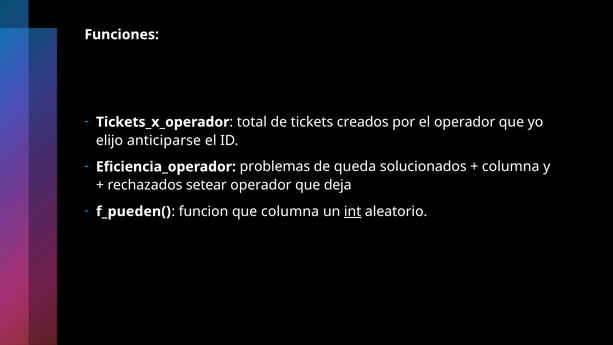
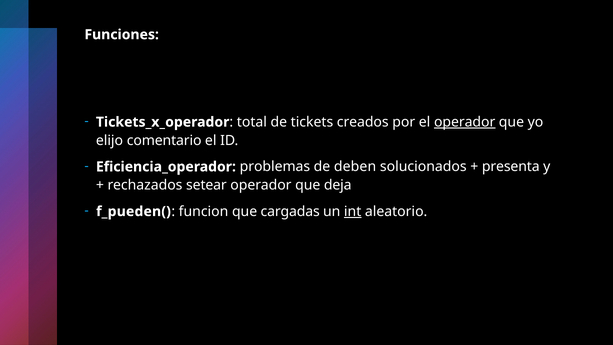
operador underline: none -> present (465, 122)
anticiparse: anticiparse -> comentario (164, 140)
queda: queda -> deben (355, 167)
columna: columna -> presenta (511, 167)
que columna: columna -> cargadas (290, 211)
